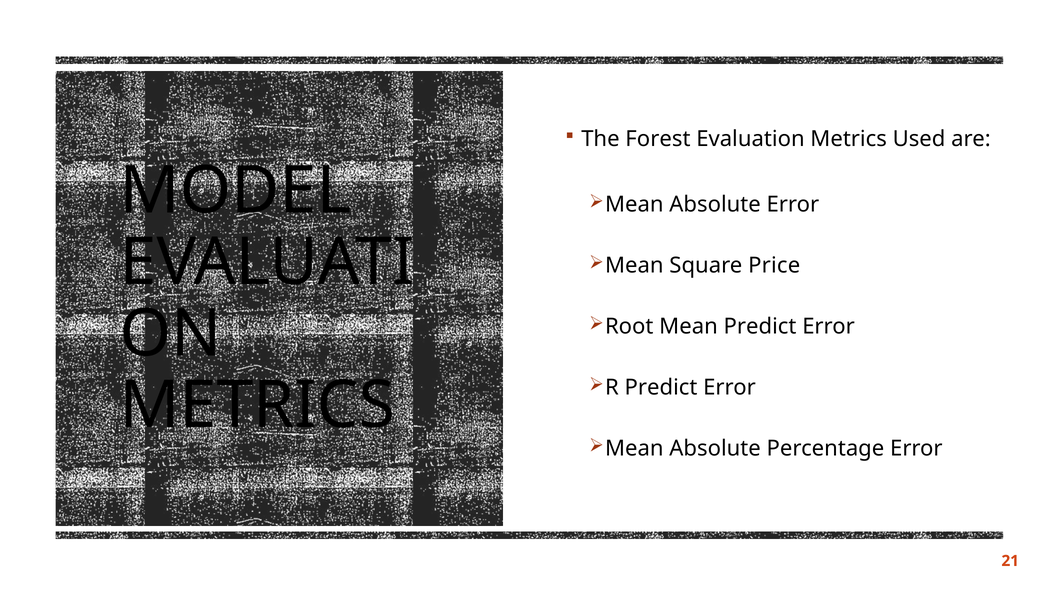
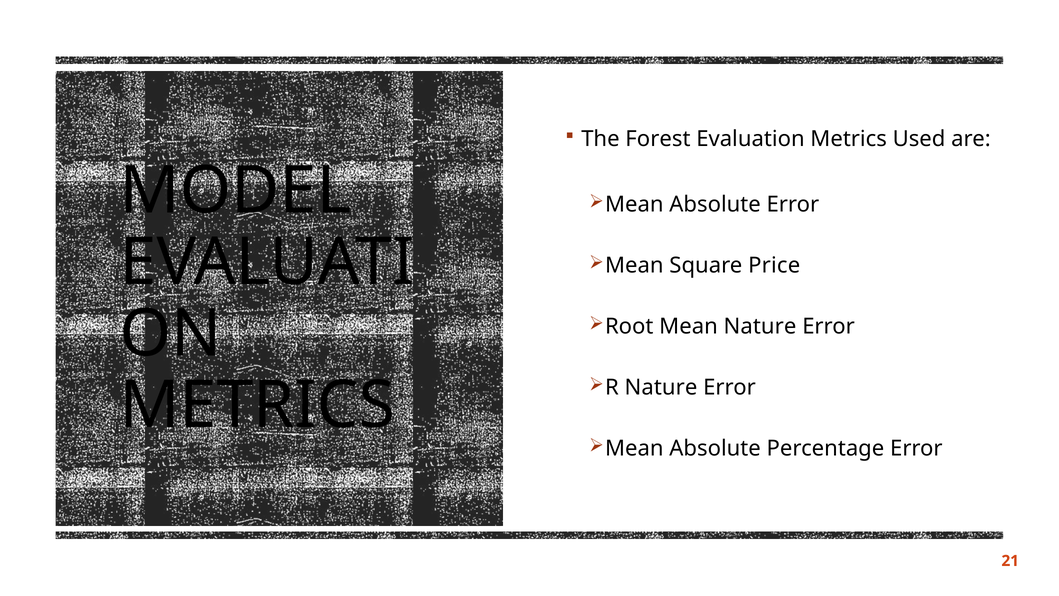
Mean Predict: Predict -> Nature (760, 326)
R Predict: Predict -> Nature (661, 387)
